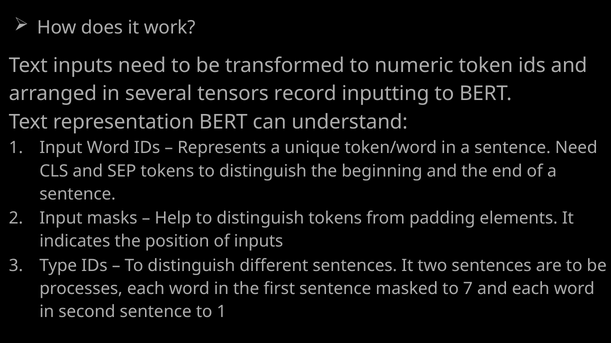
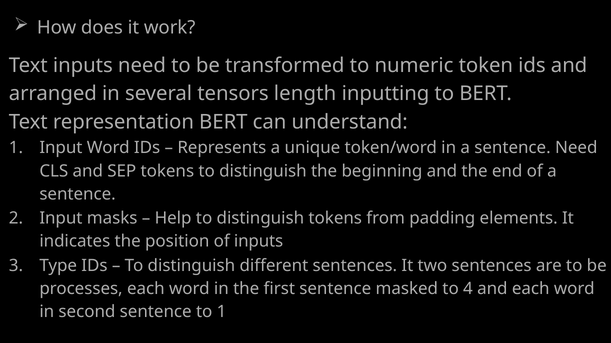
record: record -> length (305, 94)
7: 7 -> 4 (468, 289)
